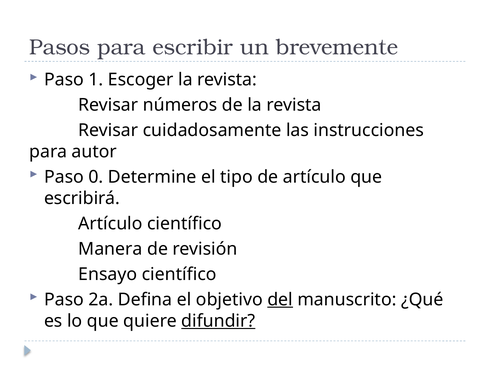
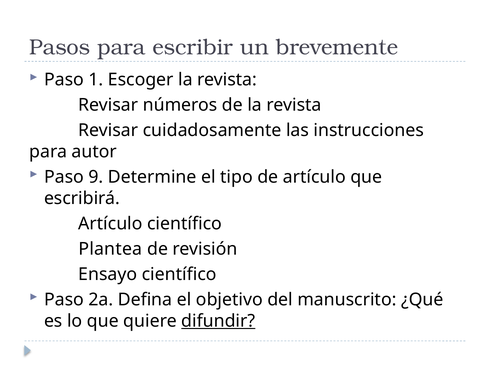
0: 0 -> 9 (96, 177)
Manera: Manera -> Plantea (110, 249)
del underline: present -> none (280, 299)
